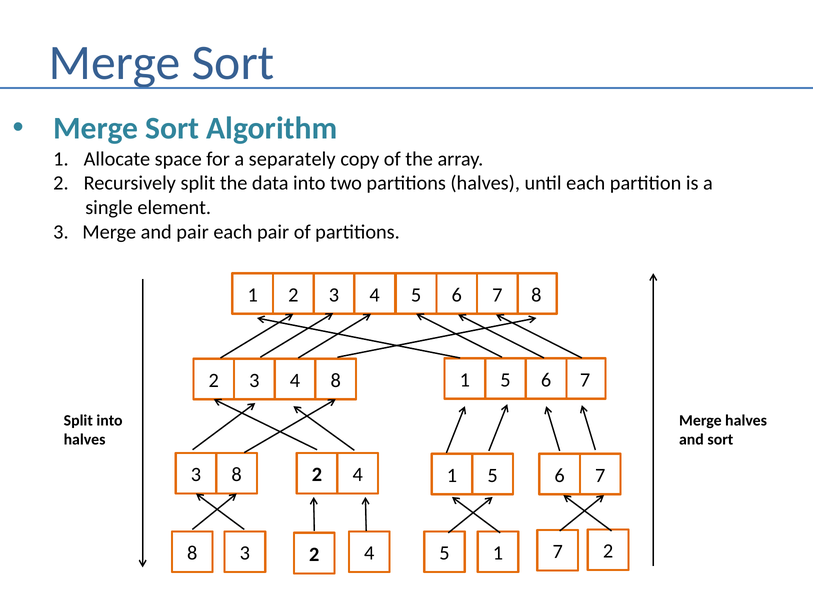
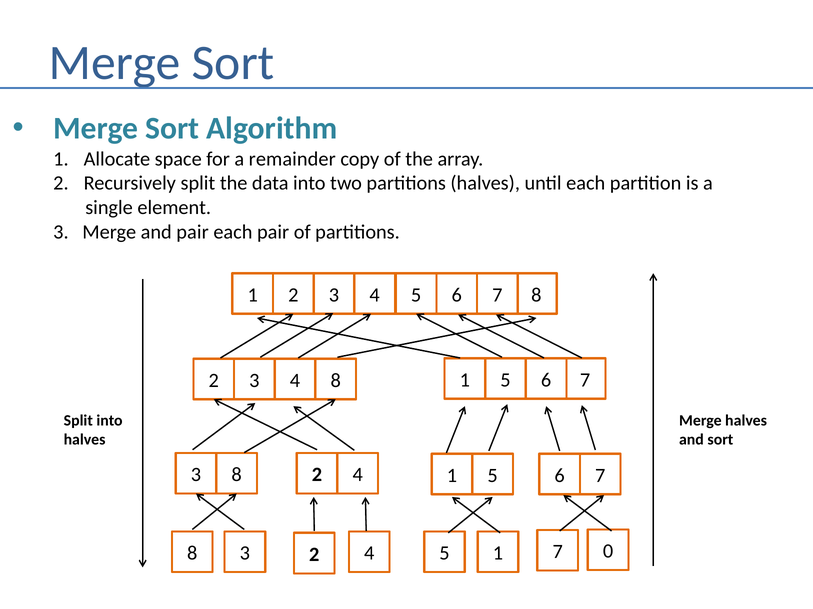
separately: separately -> remainder (292, 159)
7 2: 2 -> 0 (608, 552)
